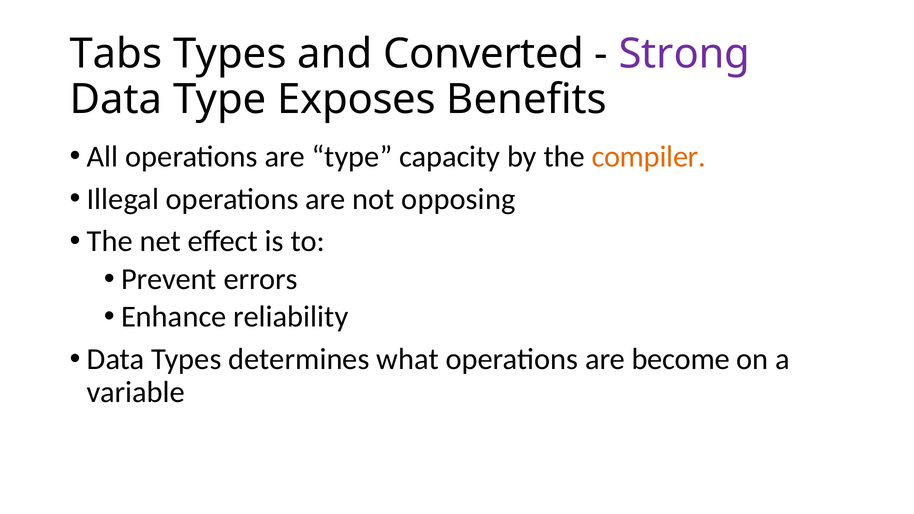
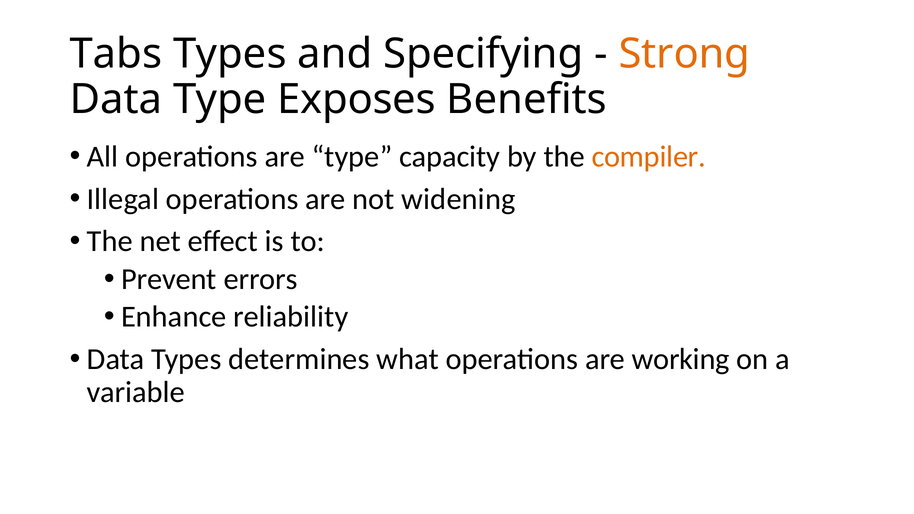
Converted: Converted -> Specifying (483, 54)
Strong colour: purple -> orange (684, 54)
opposing: opposing -> widening (458, 199)
become: become -> working (681, 359)
